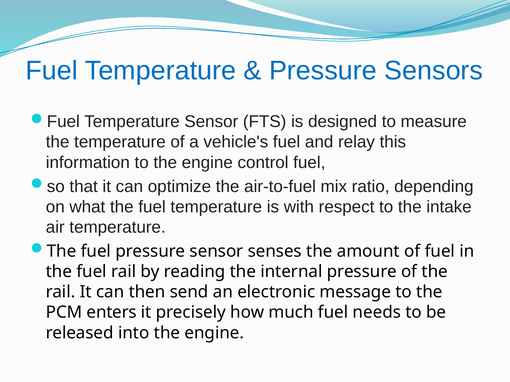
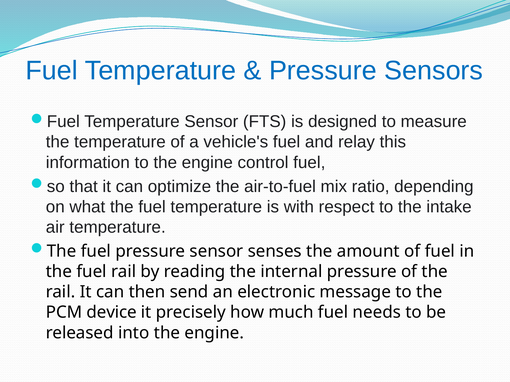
enters: enters -> device (112, 313)
